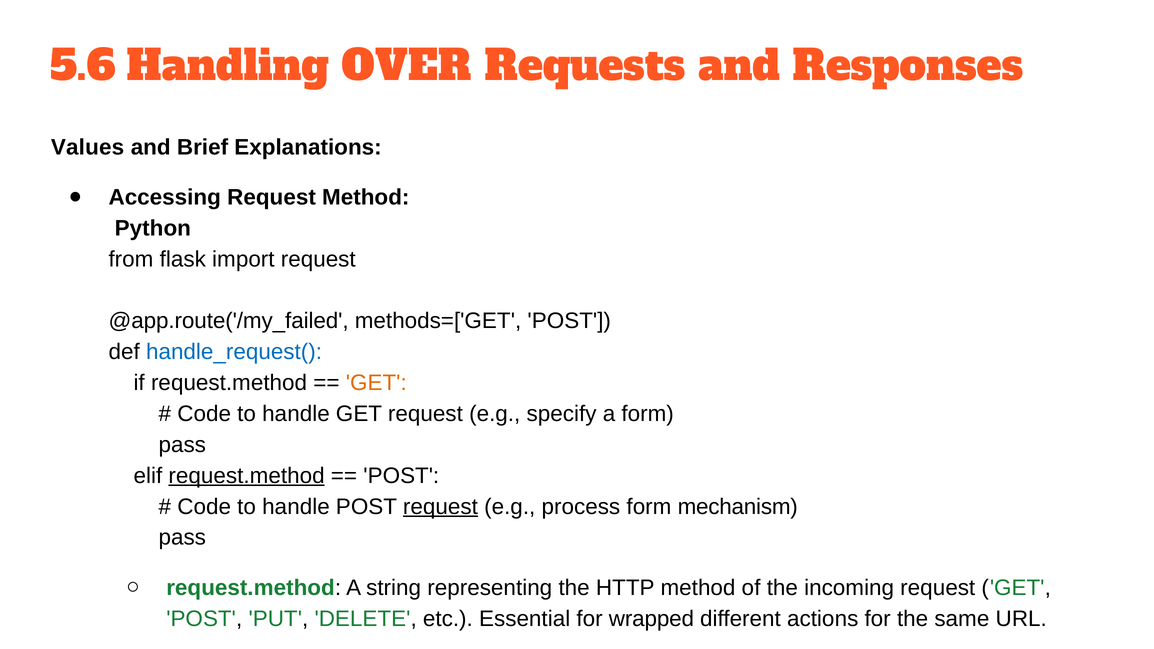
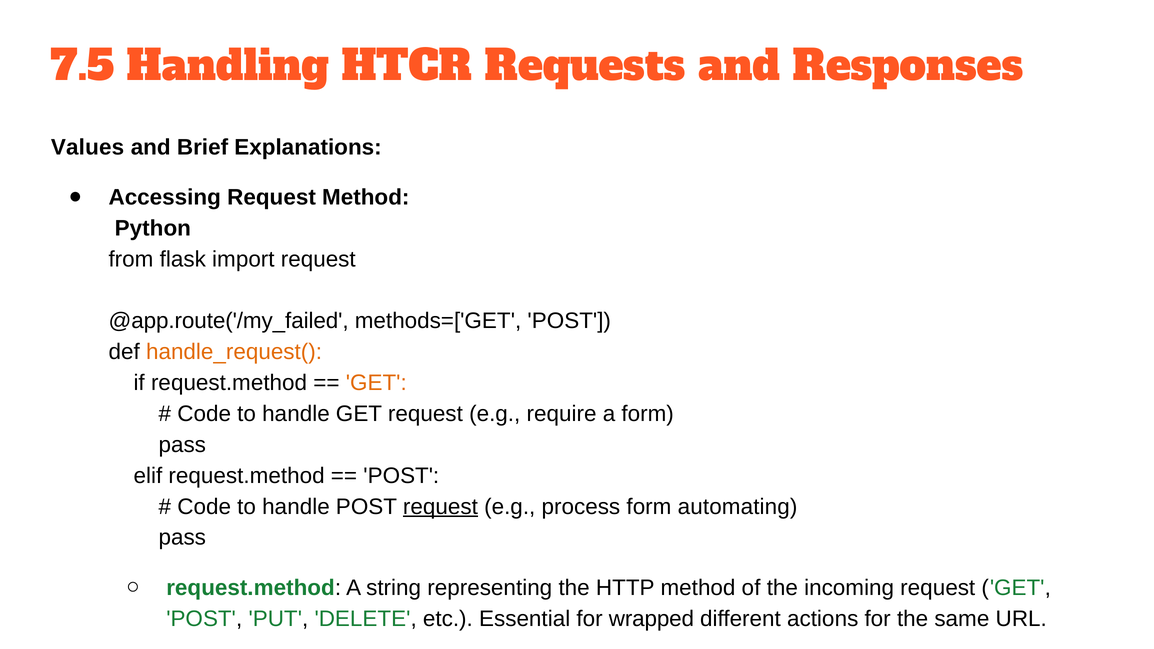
5.6: 5.6 -> 7.5 (83, 67)
OVER: OVER -> HTCR (407, 67)
handle_request( colour: blue -> orange (234, 352)
specify: specify -> require (562, 414)
request.method underline: present -> none (247, 476)
mechanism: mechanism -> automating (738, 507)
